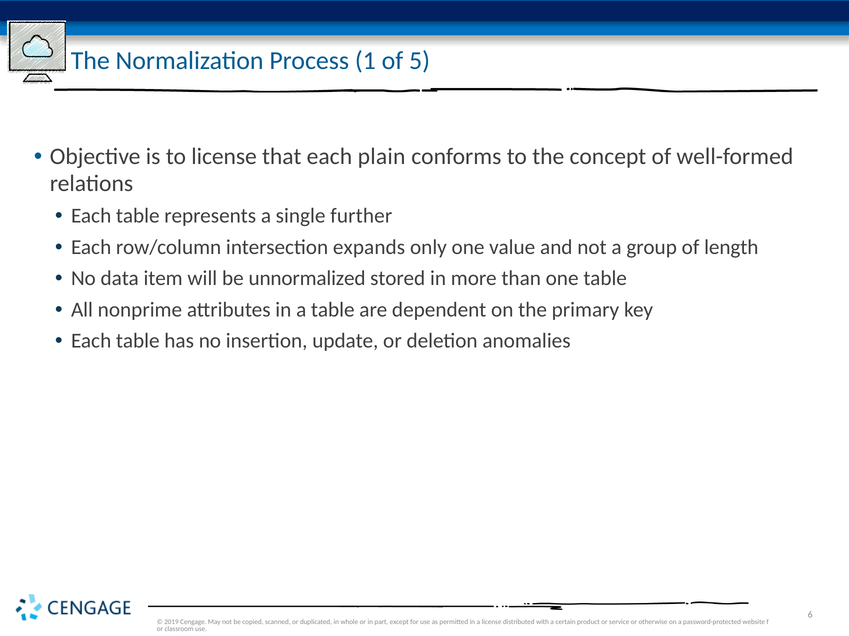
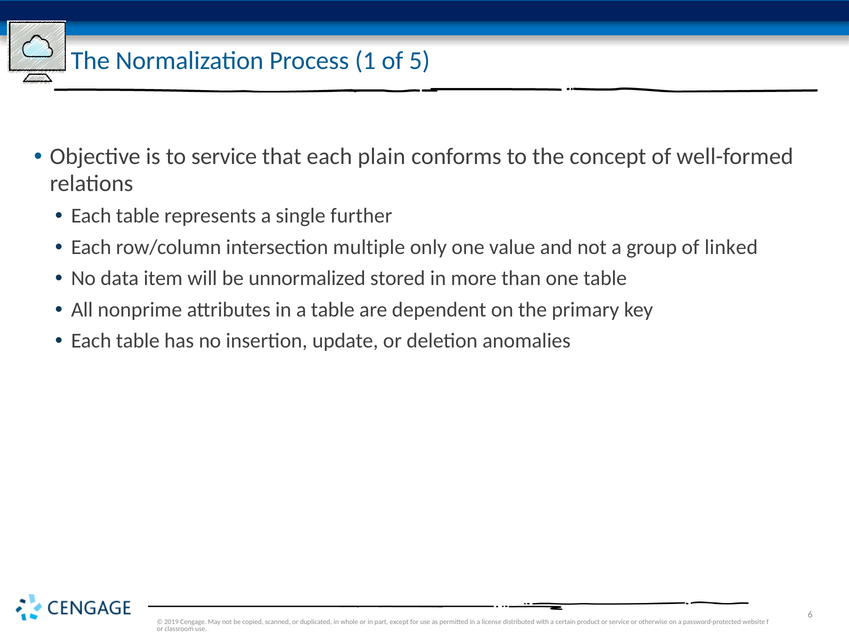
to license: license -> service (224, 157)
expands: expands -> multiple (369, 247)
length: length -> linked (731, 247)
